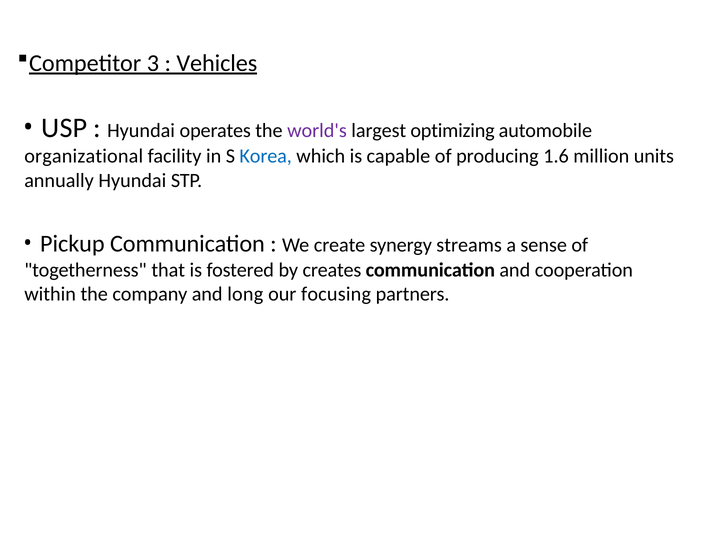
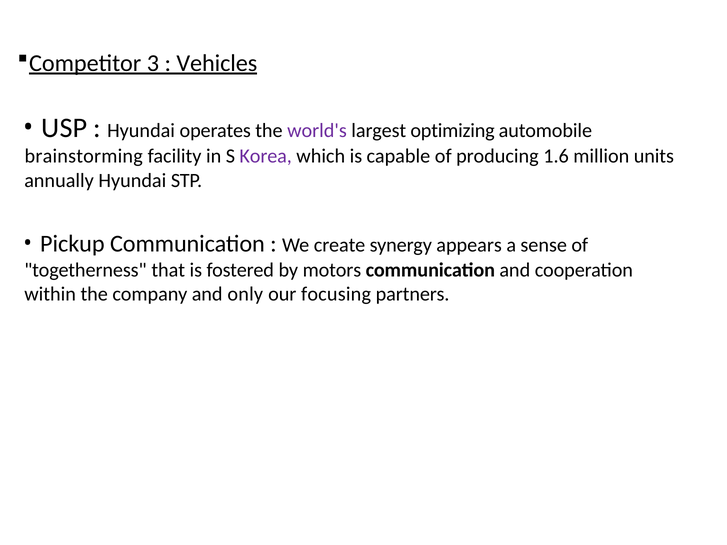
organizational: organizational -> brainstorming (84, 156)
Korea colour: blue -> purple (266, 156)
streams: streams -> appears (469, 245)
creates: creates -> motors (332, 270)
long: long -> only (245, 294)
